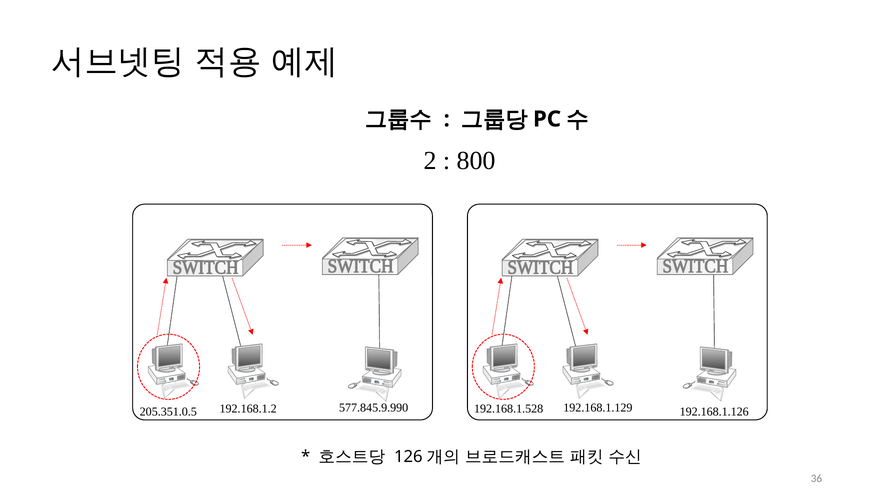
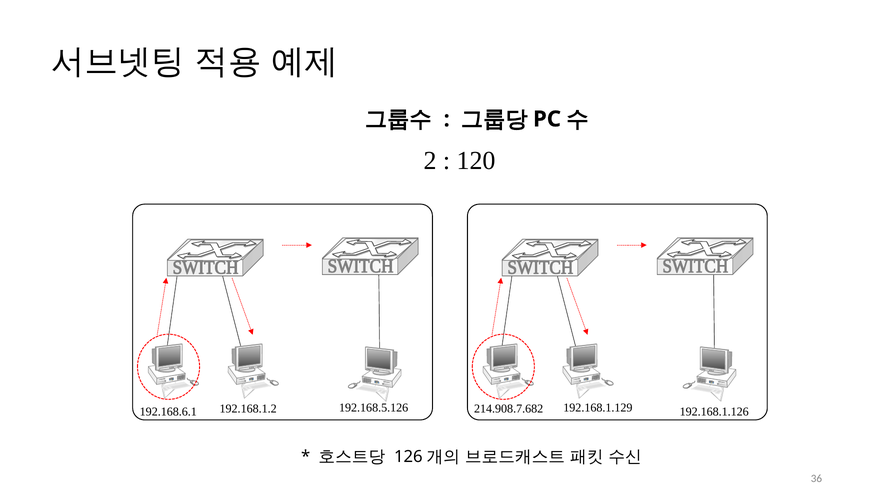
800: 800 -> 120 (476, 161)
577.845.9.990: 577.845.9.990 -> 192.168.5.126 (374, 407)
205.351.0.5: 205.351.0.5 -> 192.168.6.1 (168, 412)
192.168.1.528: 192.168.1.528 -> 214.908.7.682 (509, 408)
